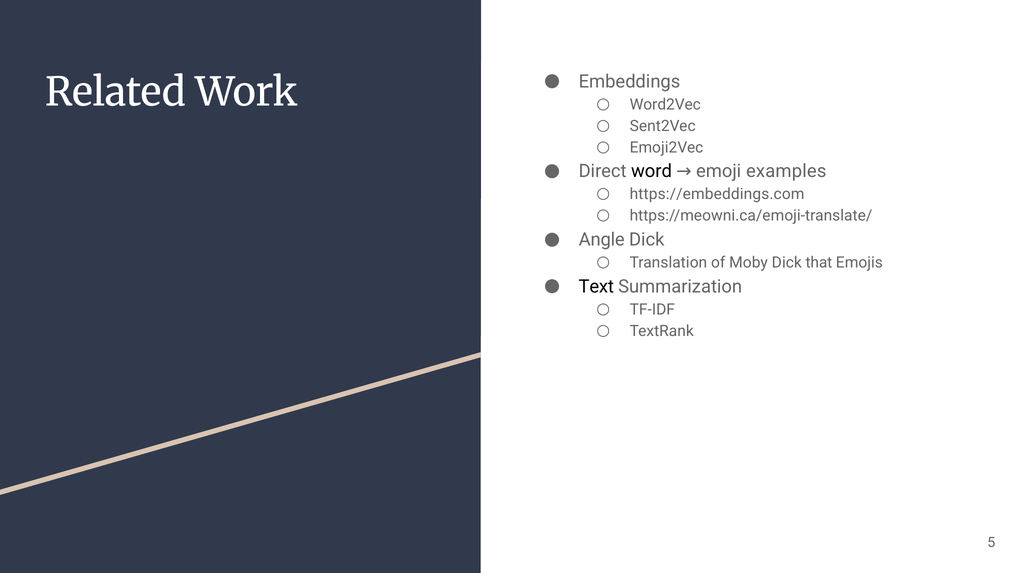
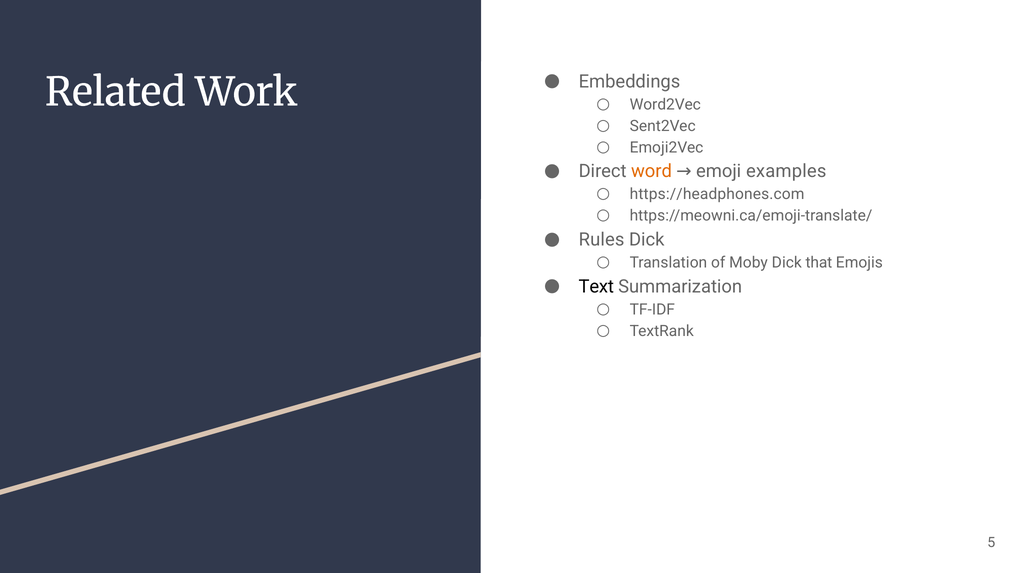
word colour: black -> orange (651, 171)
https://embeddings.com: https://embeddings.com -> https://headphones.com (717, 194)
Angle: Angle -> Rules (602, 240)
